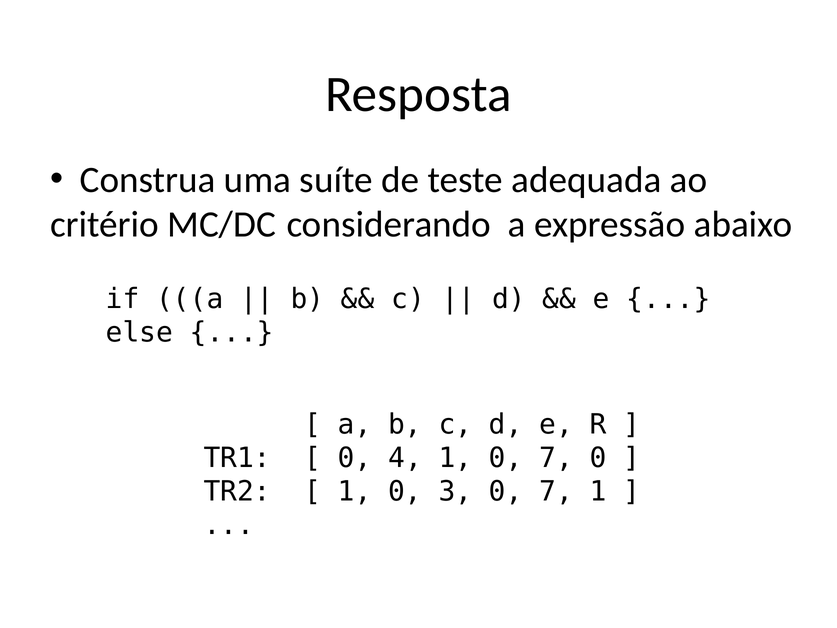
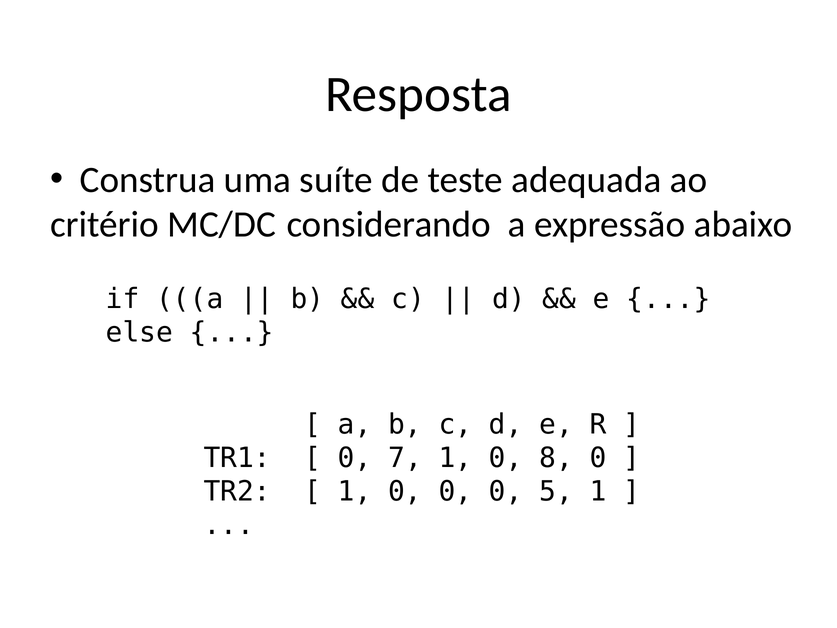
4: 4 -> 7 (405, 458)
1 0 7: 7 -> 8 (556, 458)
1 0 3: 3 -> 0 (455, 492)
7: 7 -> 5 (556, 492)
